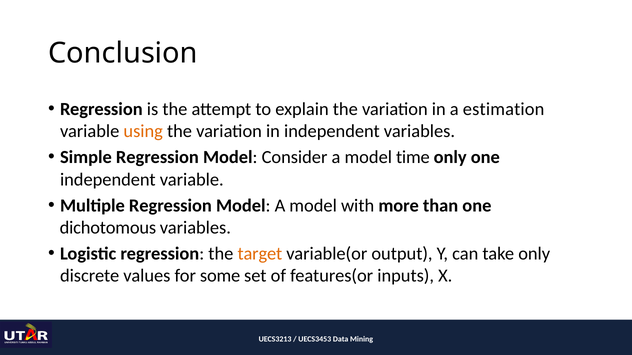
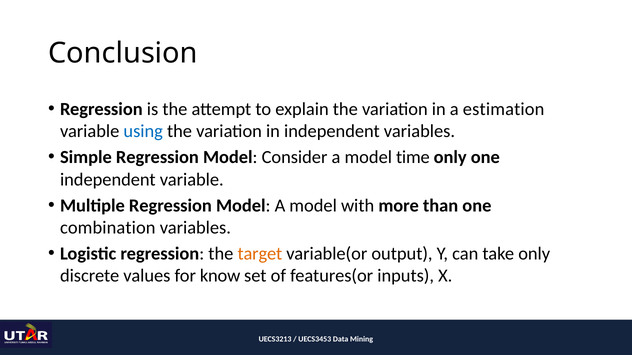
using colour: orange -> blue (143, 131)
dichotomous: dichotomous -> combination (108, 228)
some: some -> know (220, 276)
